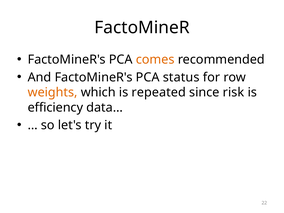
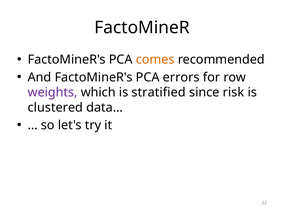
status: status -> errors (181, 77)
weights colour: orange -> purple (53, 92)
repeated: repeated -> stratified (159, 92)
efficiency: efficiency -> clustered (55, 108)
